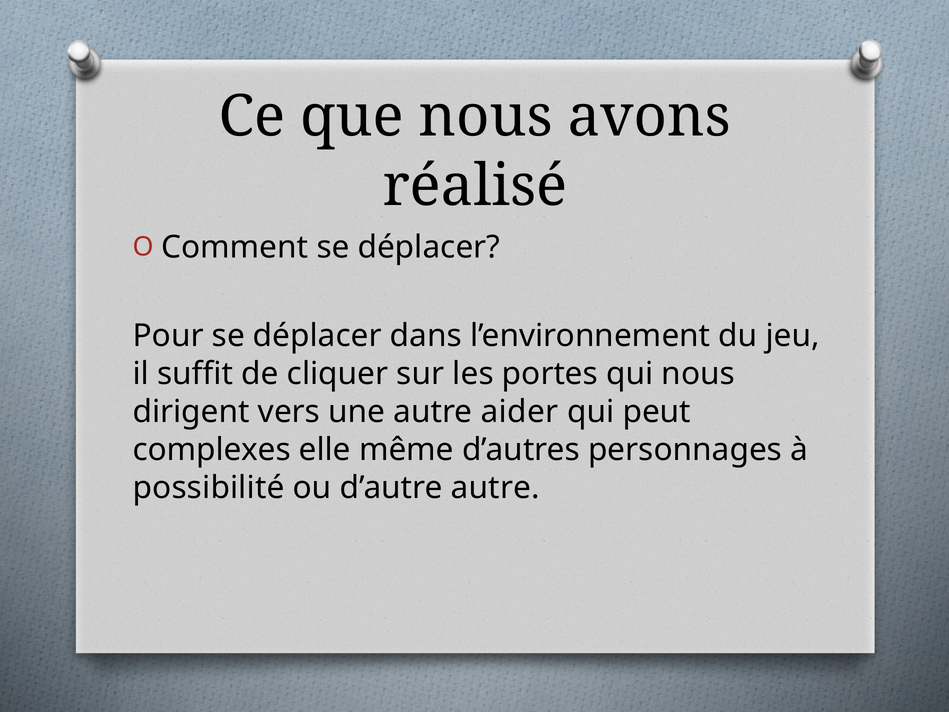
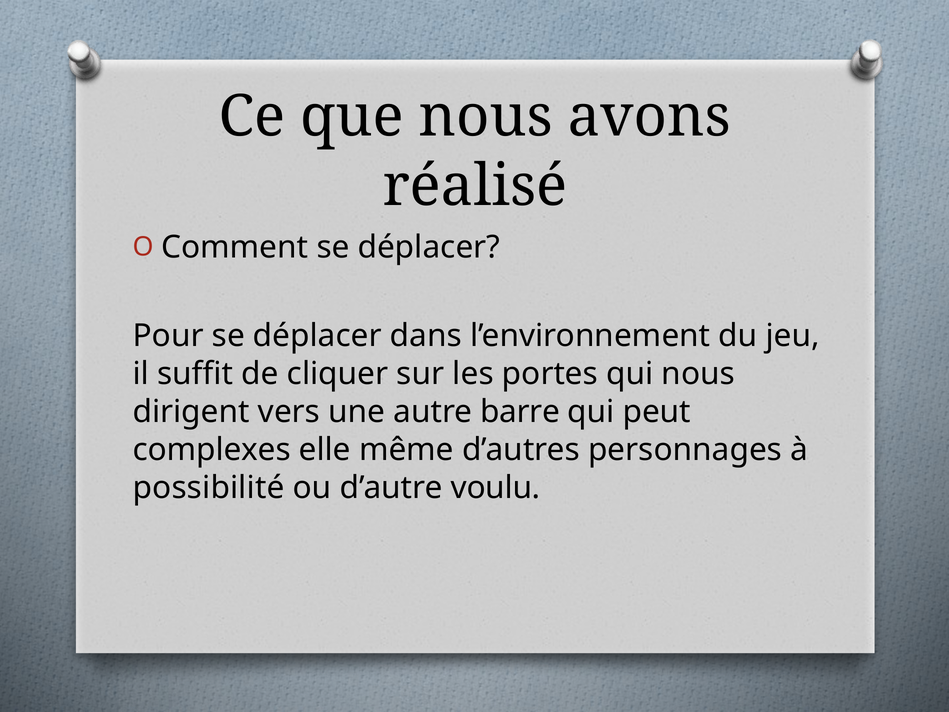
aider: aider -> barre (520, 412)
d’autre autre: autre -> voulu (496, 488)
